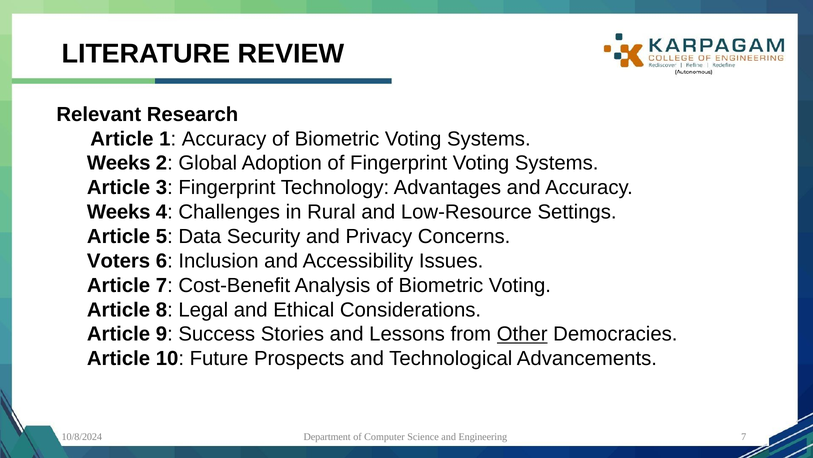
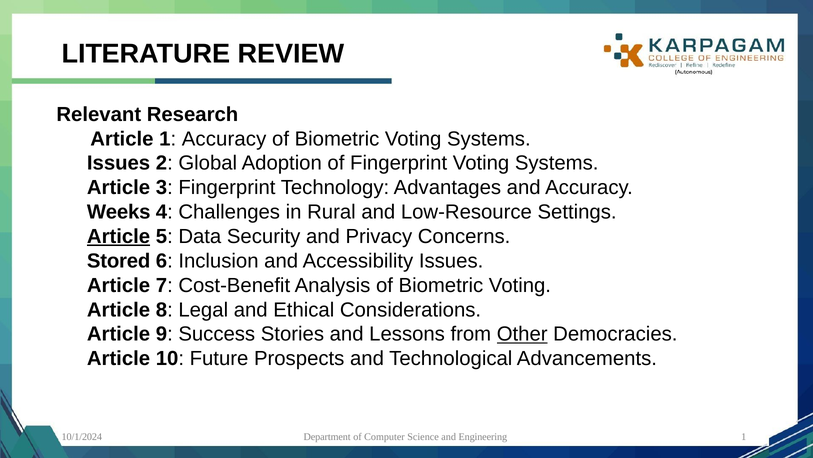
Weeks: Weeks -> Issues (119, 163)
Article underline: none -> present (119, 236)
Voters: Voters -> Stored (119, 261)
10/8/2024: 10/8/2024 -> 10/1/2024 (82, 436)
Engineering 7: 7 -> 1 (744, 436)
